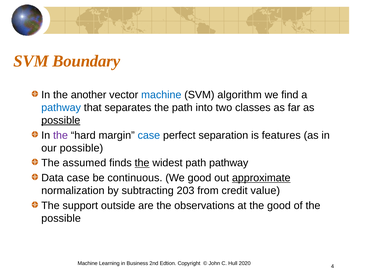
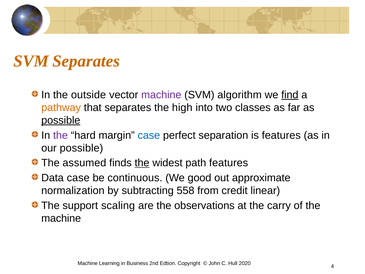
SVM Boundary: Boundary -> Separates (86, 61)
another: another -> outside (88, 95)
machine colour: blue -> purple (161, 95)
find underline: none -> present (290, 95)
pathway colour: blue -> orange (61, 107)
the path: path -> high (182, 107)
path pathway: pathway -> features (229, 163)
approximate underline: present -> none (261, 178)
203: 203 -> 558 (186, 190)
value: value -> linear (265, 190)
outside: outside -> scaling (118, 205)
the good: good -> carry (279, 205)
possible: possible -> machine (61, 218)
